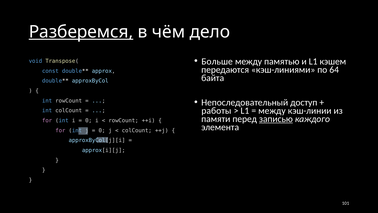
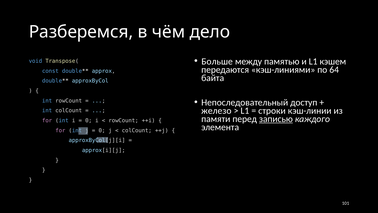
Разберемся underline: present -> none (81, 32)
работы: работы -> железо (216, 111)
между: между -> строки (272, 111)
